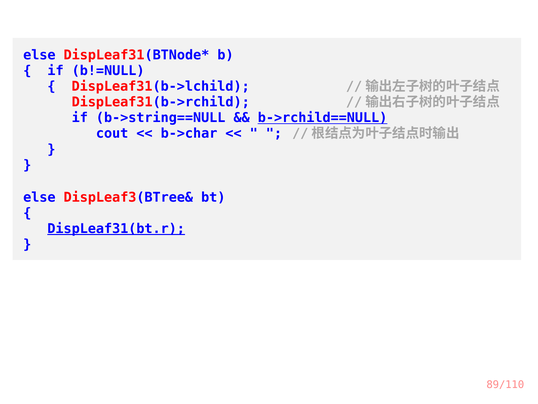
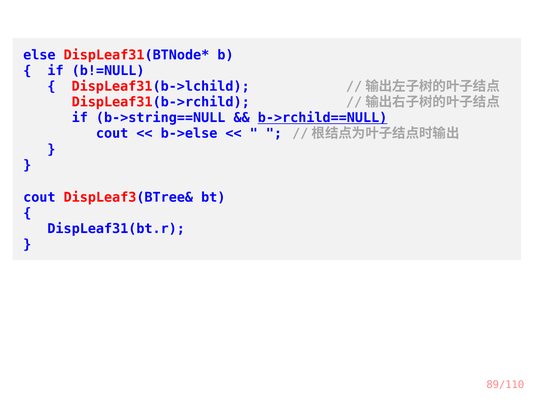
b->char: b->char -> b->else (189, 133)
else: else -> cout (39, 197)
DispLeaf31(bt.r underline: present -> none (116, 228)
